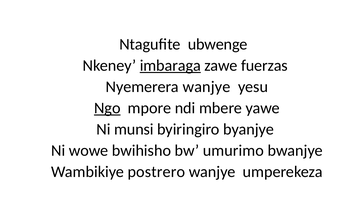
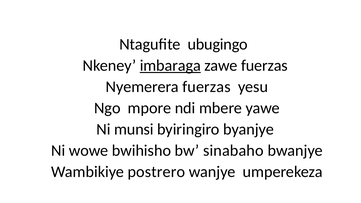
ubwenge: ubwenge -> ubugingo (218, 44)
Nyemerera wanjye: wanjye -> fuerzas (207, 87)
Ngo underline: present -> none (107, 108)
umurimo: umurimo -> sinabaho (233, 151)
